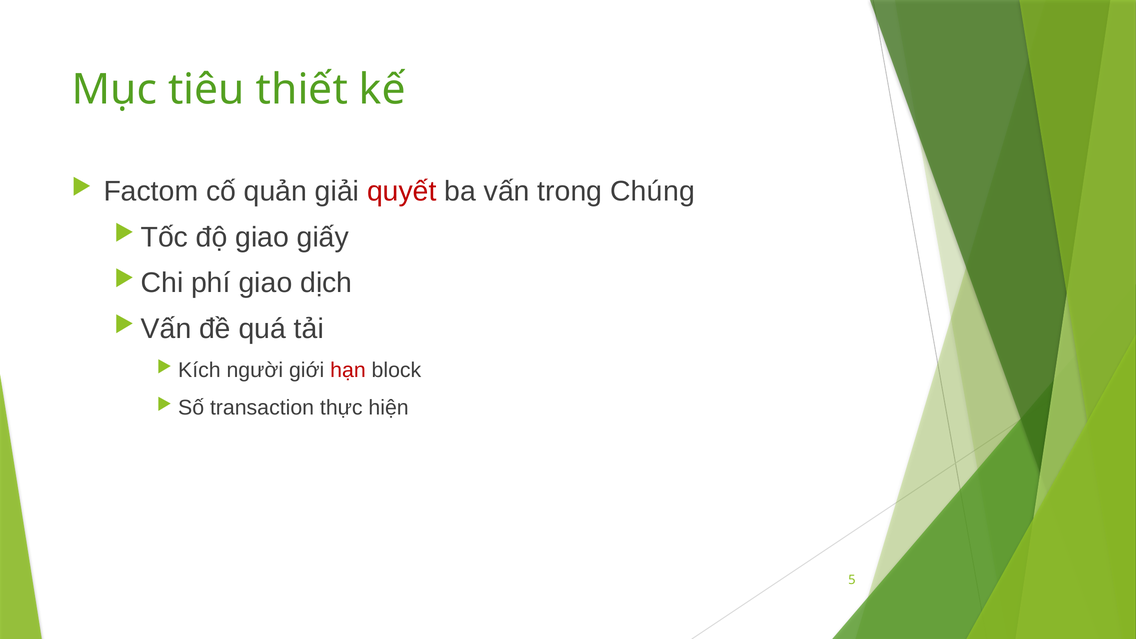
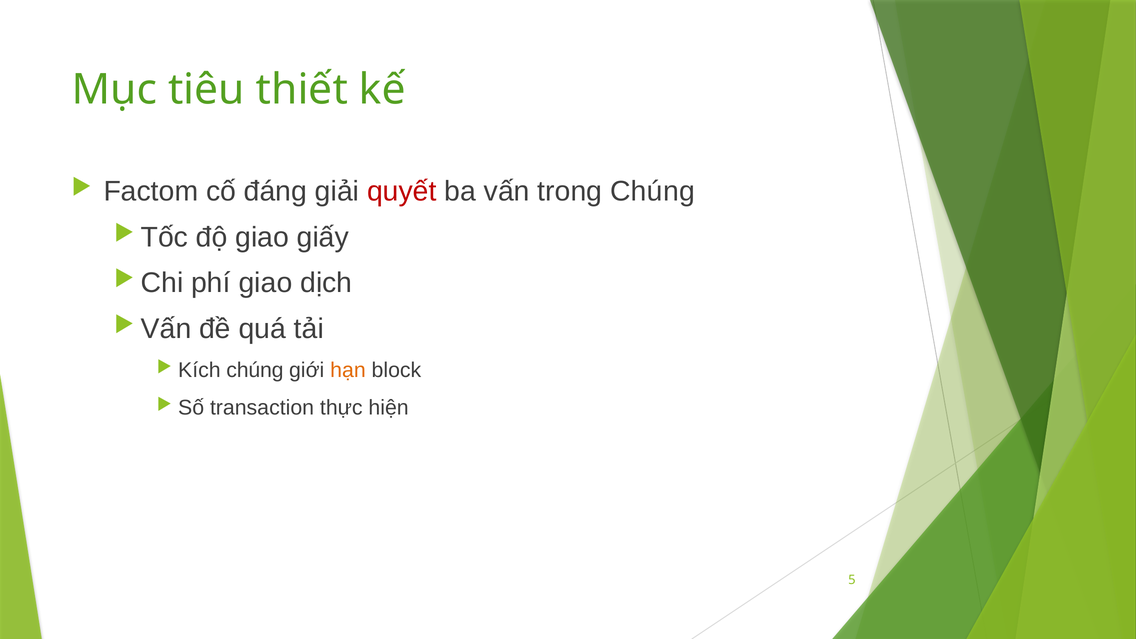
quản: quản -> đáng (275, 191)
Kích người: người -> chúng (255, 370)
hạn colour: red -> orange (348, 370)
